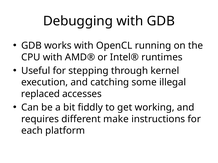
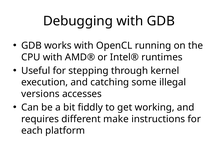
replaced: replaced -> versions (40, 94)
